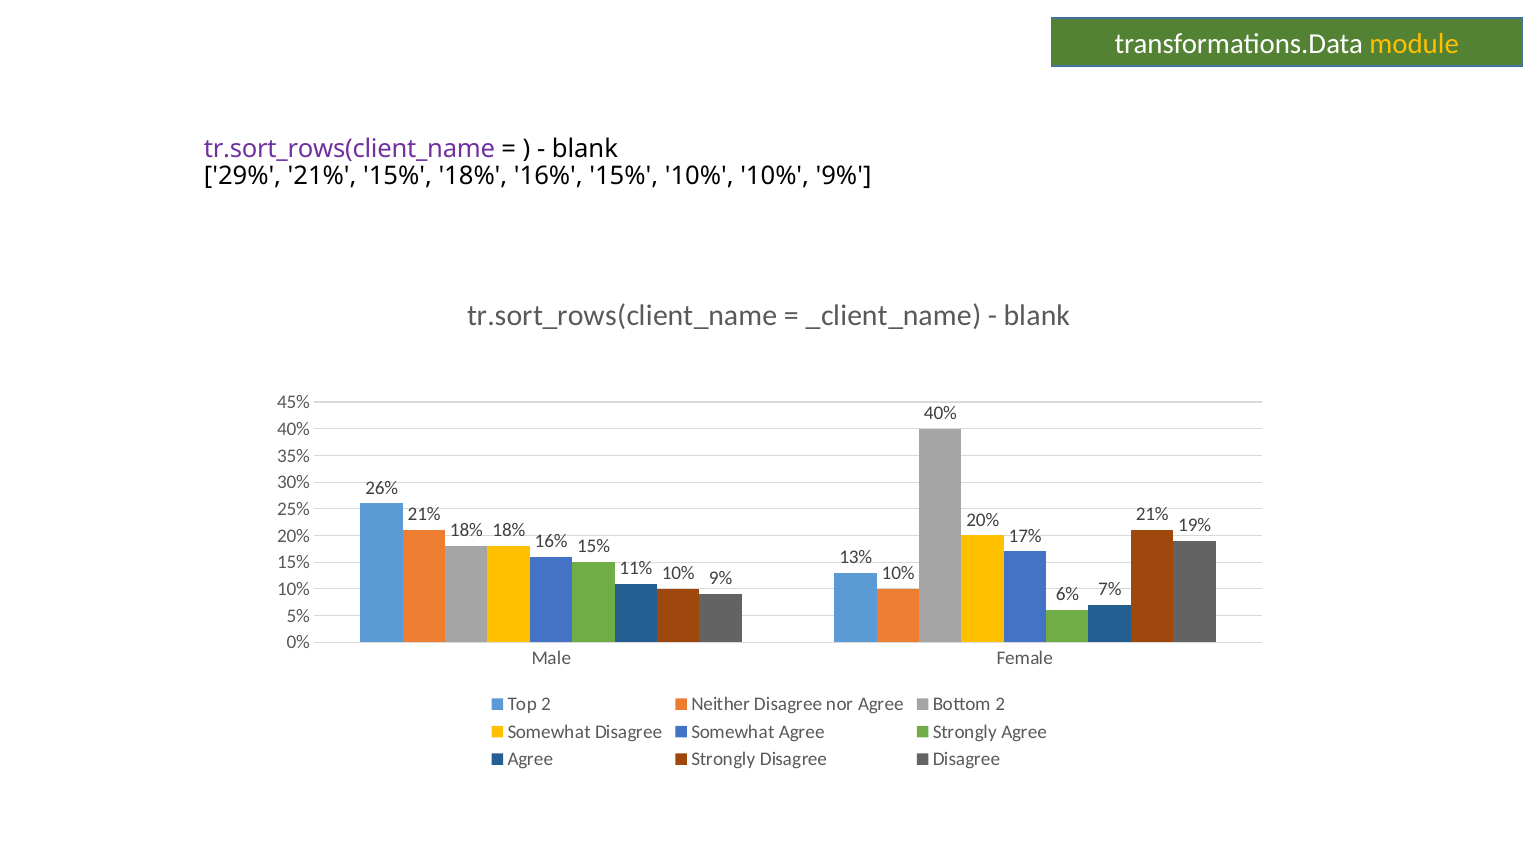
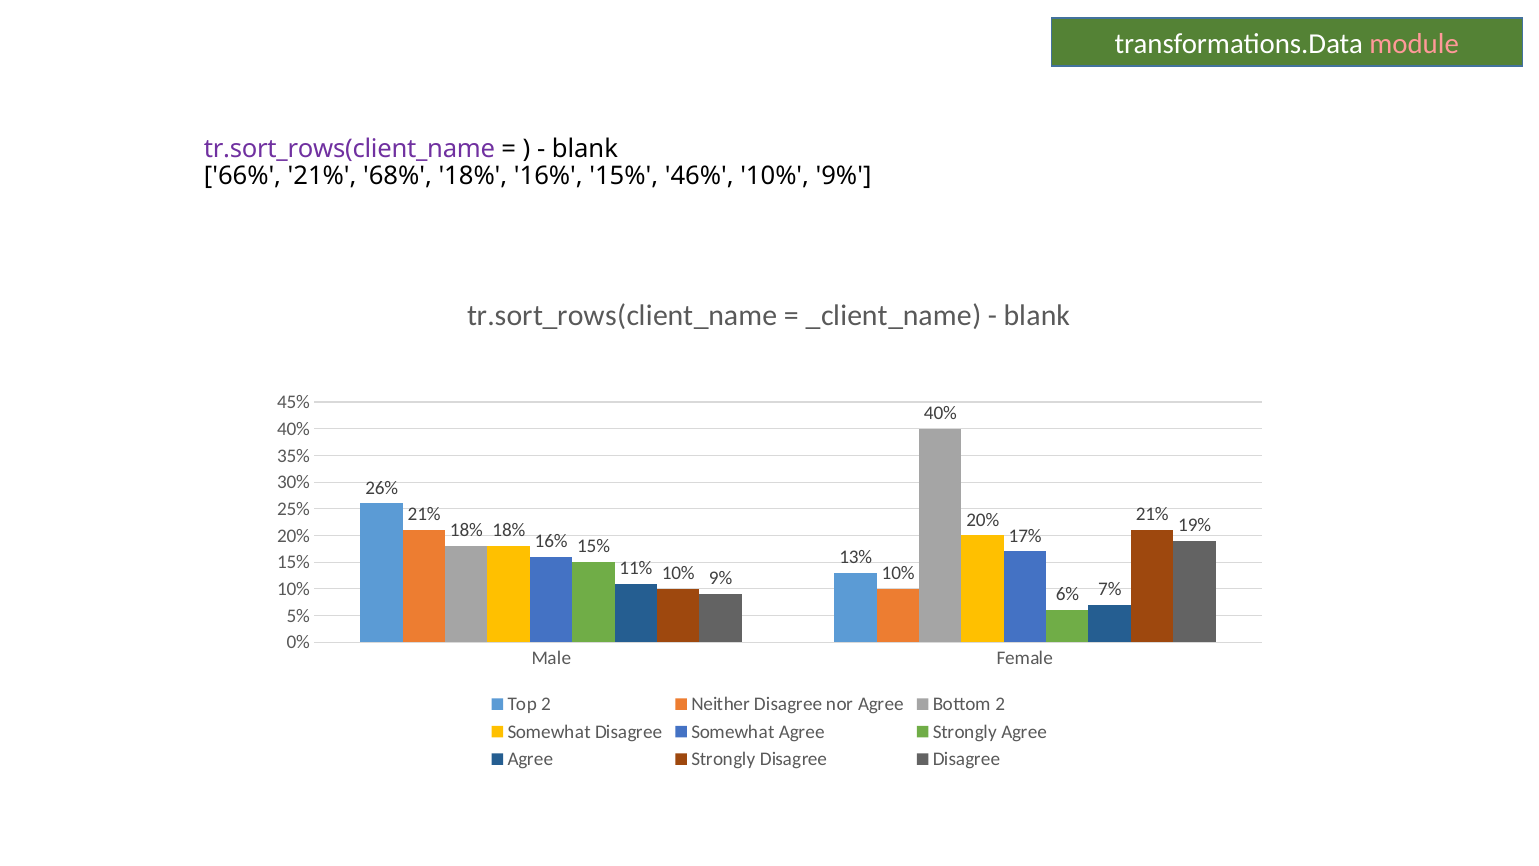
module colour: yellow -> pink (1414, 44)
29%: 29% -> 66% (243, 176)
21% 15%: 15% -> 68% (398, 176)
15% 10%: 10% -> 46% (699, 176)
